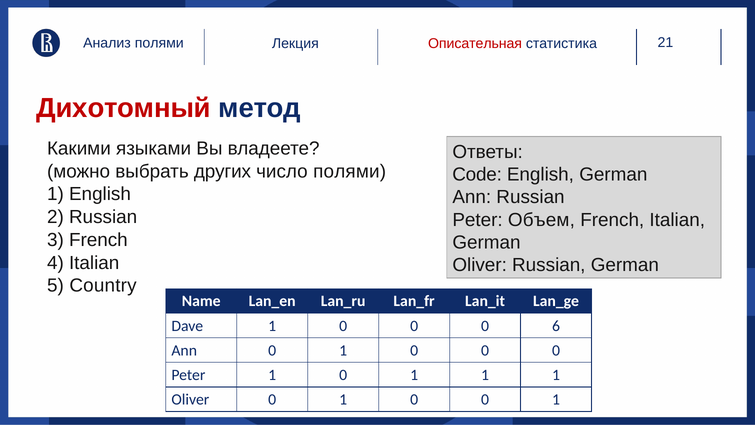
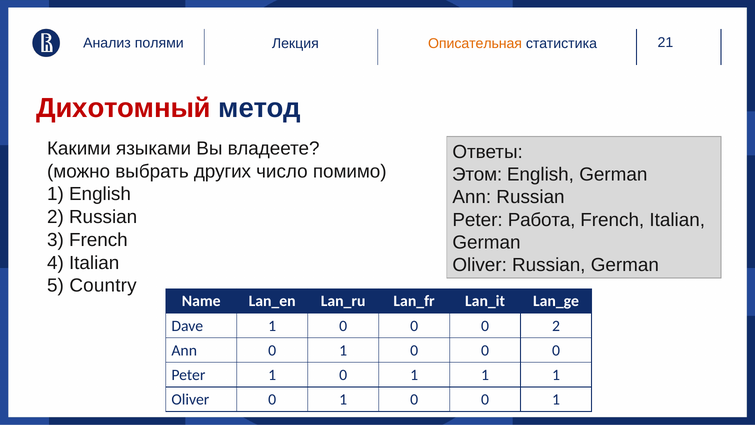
Описательная colour: red -> orange (475, 43)
число полями: полями -> помимо (350, 171)
Code: Code -> Этом (477, 174)
Объем: Объем -> Работа (542, 220)
0 6: 6 -> 2 (556, 326)
